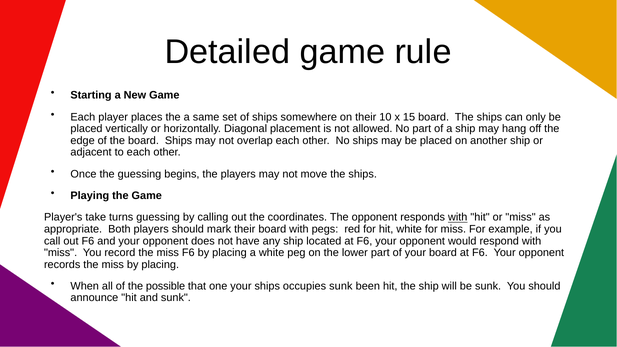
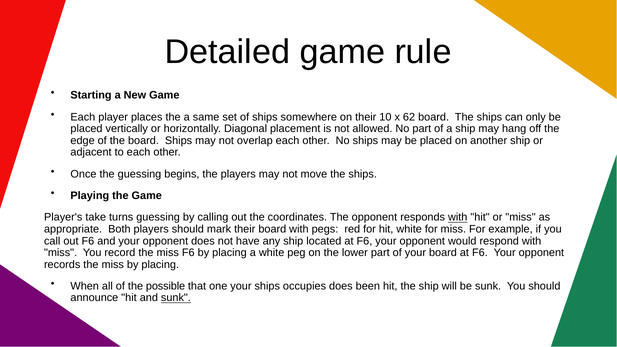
15: 15 -> 62 (409, 117)
occupies sunk: sunk -> does (341, 286)
sunk underline: none -> present (176, 298)
